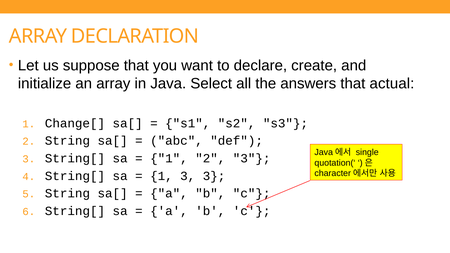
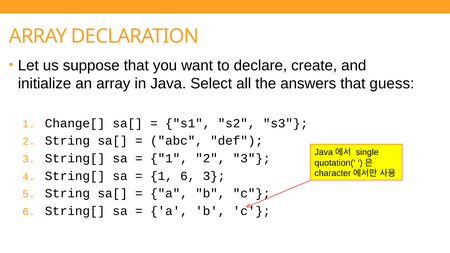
actual: actual -> guess (392, 84)
1 3: 3 -> 6 (188, 176)
